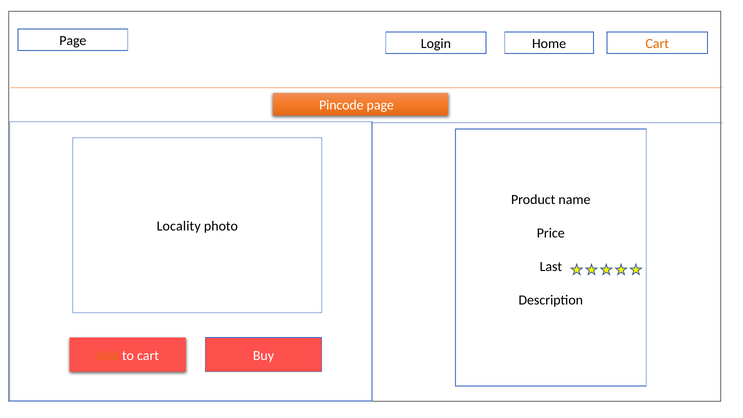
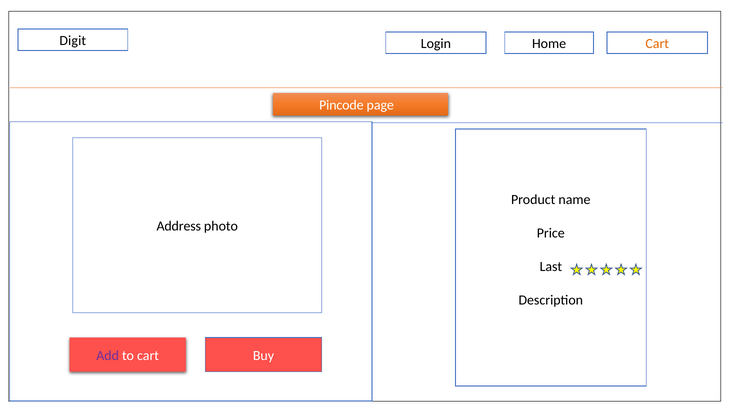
Page: Page -> Digit (73, 41)
Locality: Locality -> Address (179, 226)
Add colour: orange -> purple (108, 356)
